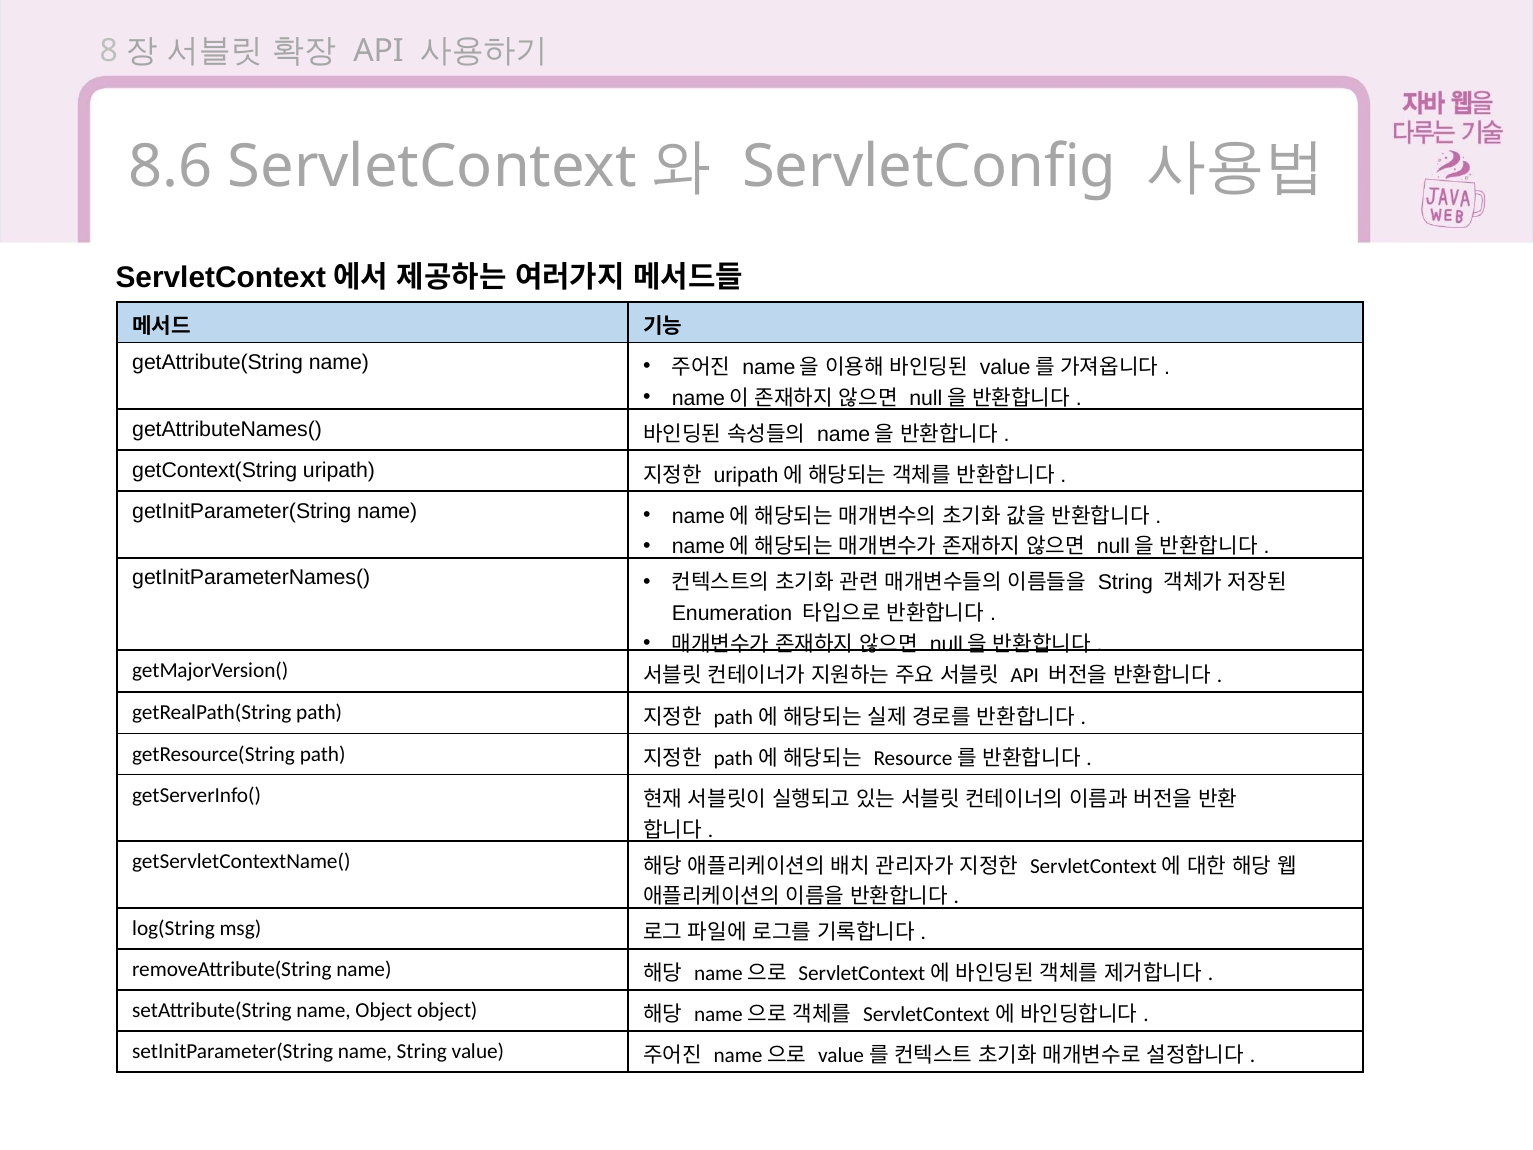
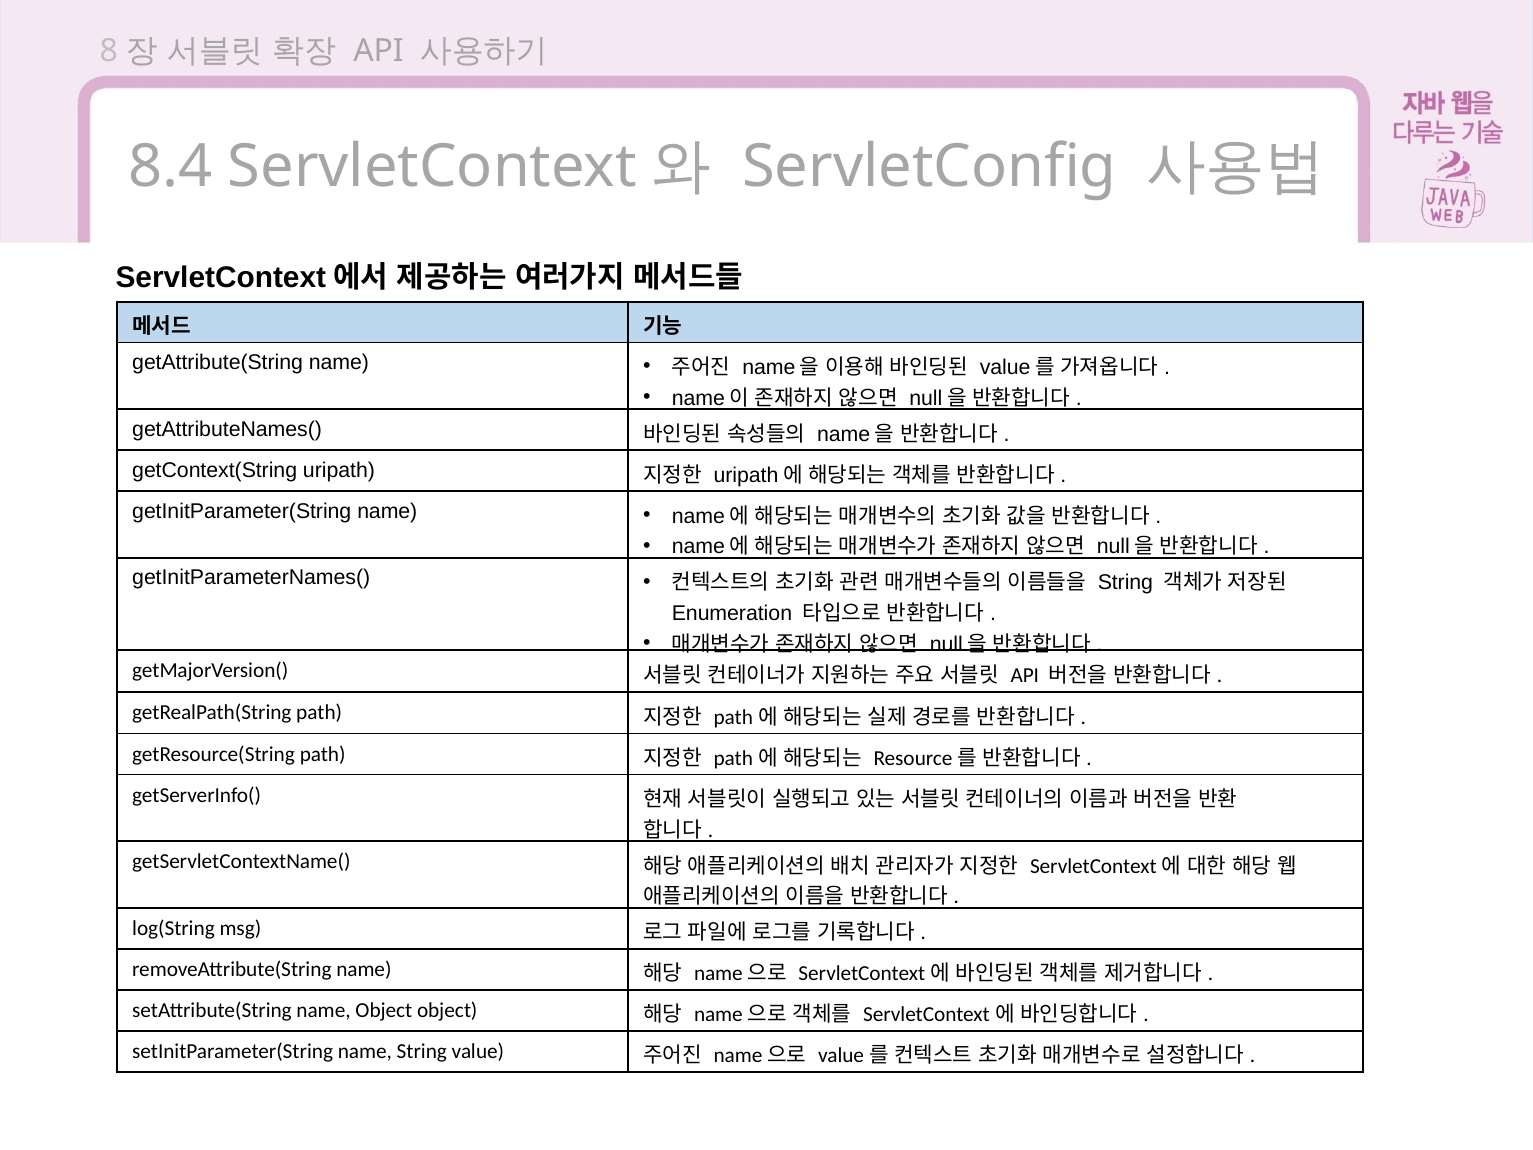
8.6: 8.6 -> 8.4 (171, 167)
